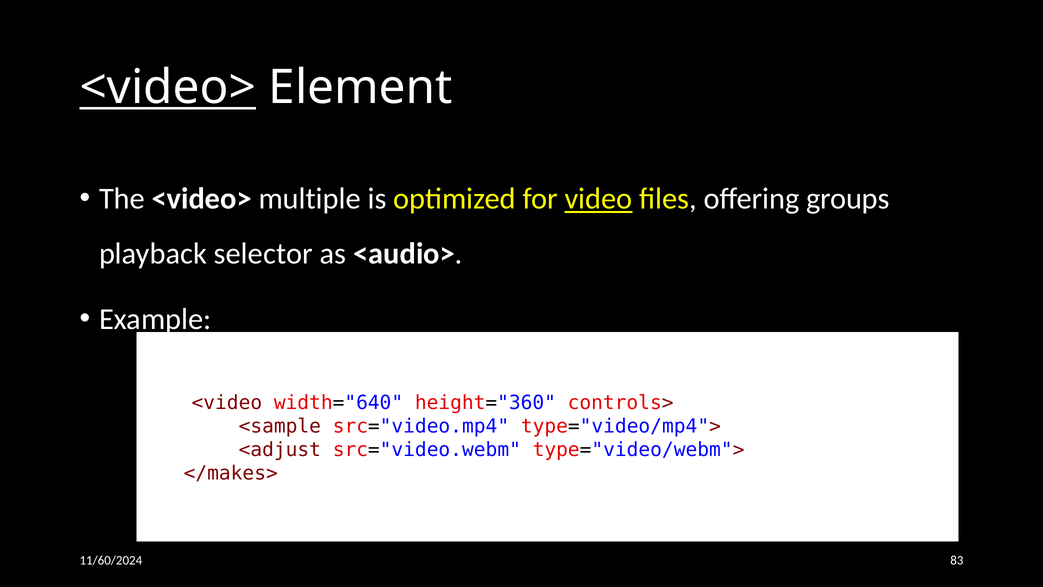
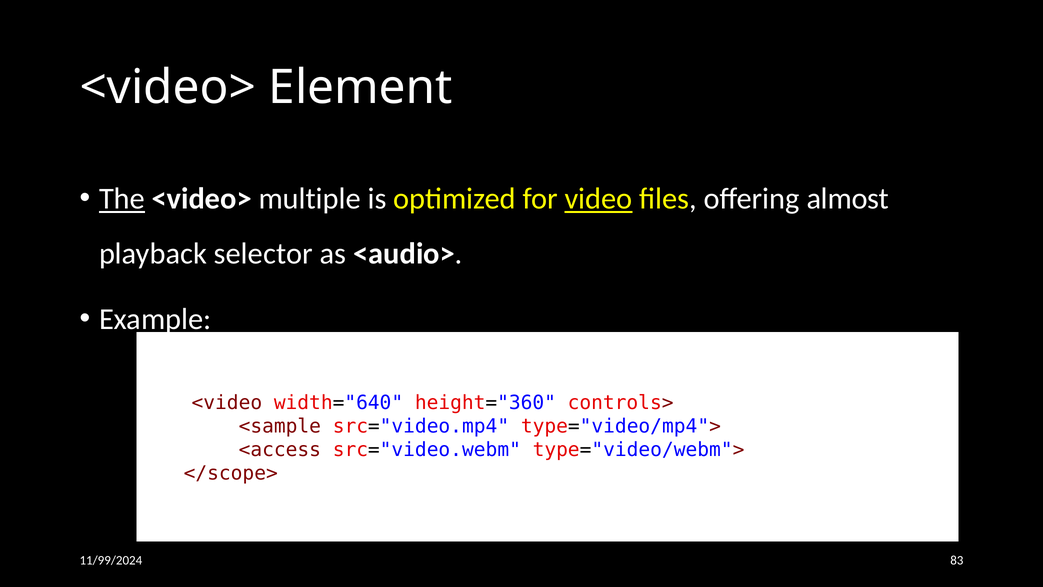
<video> underline: present -> none (168, 88)
The underline: none -> present (122, 199)
groups: groups -> almost (848, 199)
<adjust: <adjust -> <access (280, 450)
</makes>: </makes> -> </scope> (231, 474)
11/60/2024: 11/60/2024 -> 11/99/2024 (111, 561)
